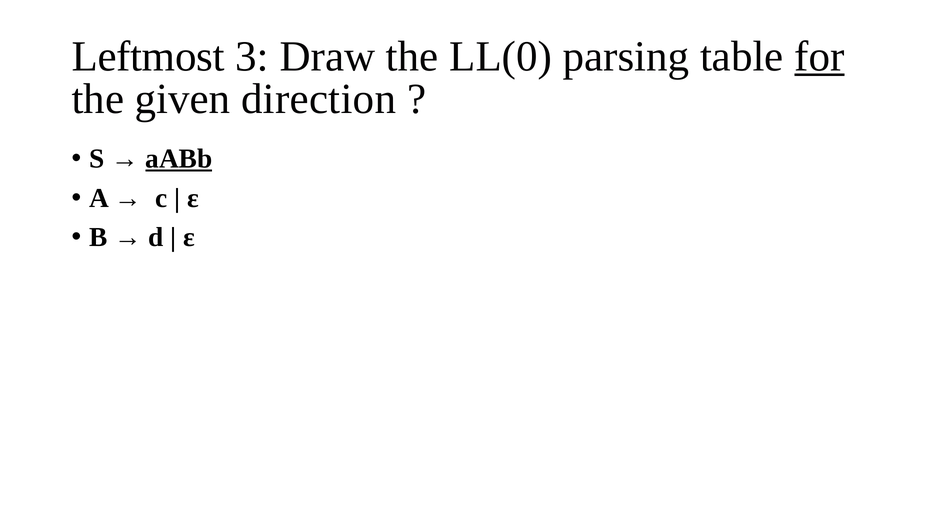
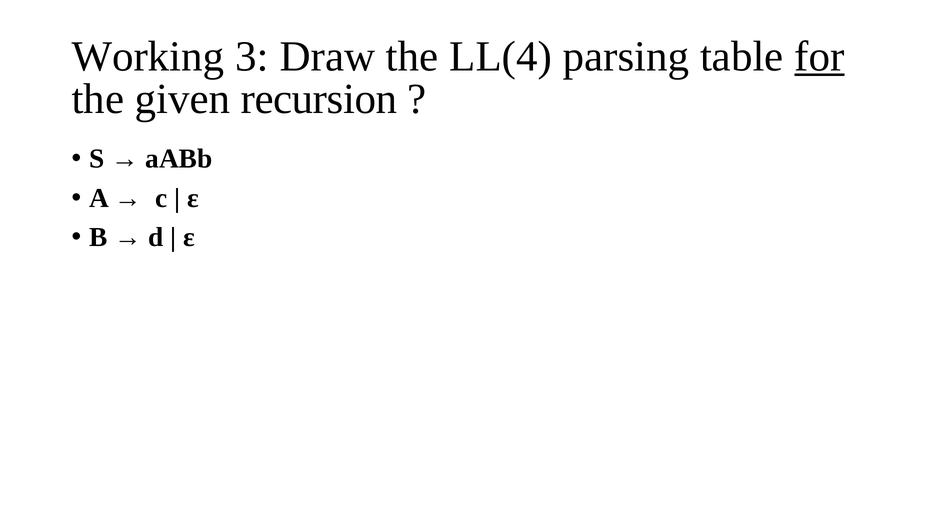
Leftmost: Leftmost -> Working (148, 56)
LL(0: LL(0 -> LL(4 (501, 56)
direction: direction -> recursion (319, 99)
aABb underline: present -> none (179, 159)
